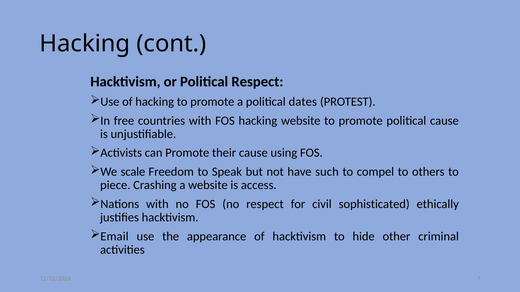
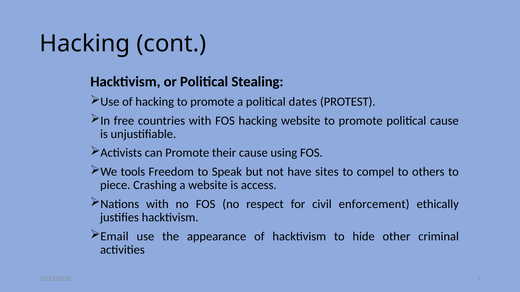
Political Respect: Respect -> Stealing (257, 82)
scale: scale -> tools (133, 172)
such: such -> sites (327, 172)
sophisticated: sophisticated -> enforcement (374, 204)
